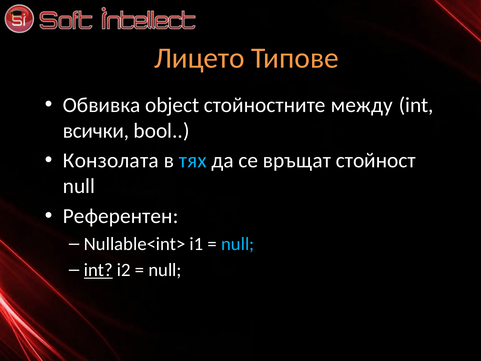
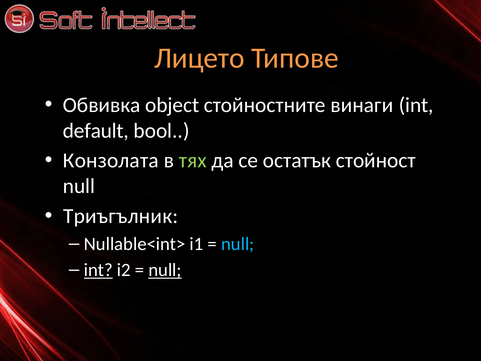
между: между -> винаги (362, 105)
всички: всички -> default (96, 131)
тях colour: light blue -> light green (193, 160)
връщат: връщат -> остатък (297, 160)
Референтен: Референтен -> Триъгълник (121, 216)
null underline: none -> present (165, 270)
